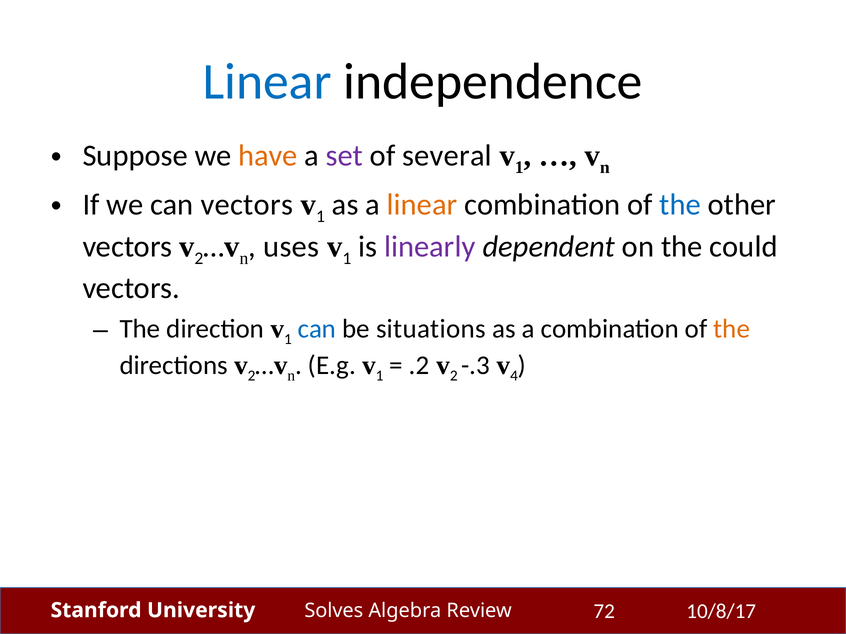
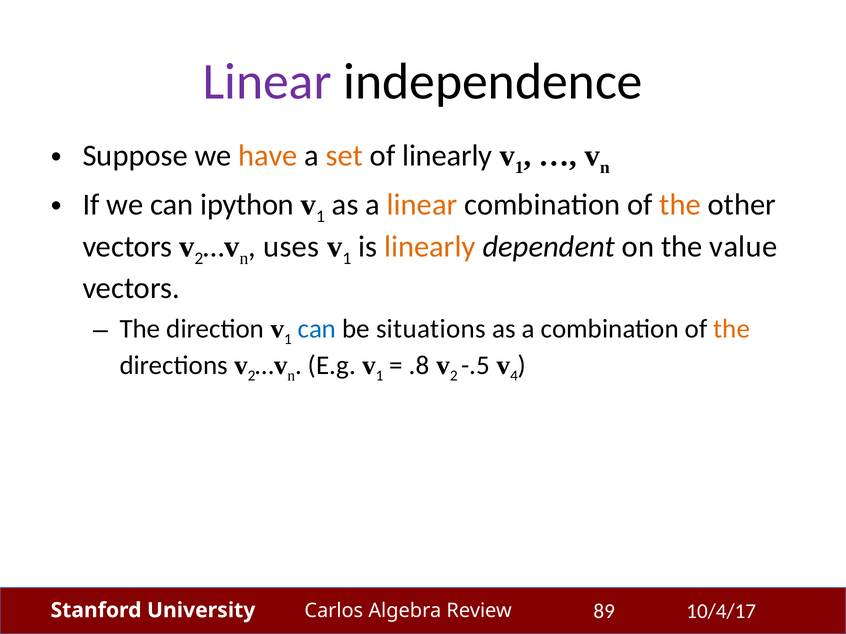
Linear colour: blue -> purple (267, 82)
set colour: purple -> orange (344, 156)
of several: several -> linearly (447, 156)
can vectors: vectors -> ipython (247, 205)
the colour: blue -> orange (680, 205)
linearly colour: purple -> orange (430, 247)
could: could -> value (743, 247)
.2: .2 -> .8 (419, 366)
-.3: -.3 -> -.5 (475, 366)
10/8/17: 10/8/17 -> 10/4/17 (721, 612)
Solves: Solves -> Carlos (334, 611)
72: 72 -> 89 (604, 612)
